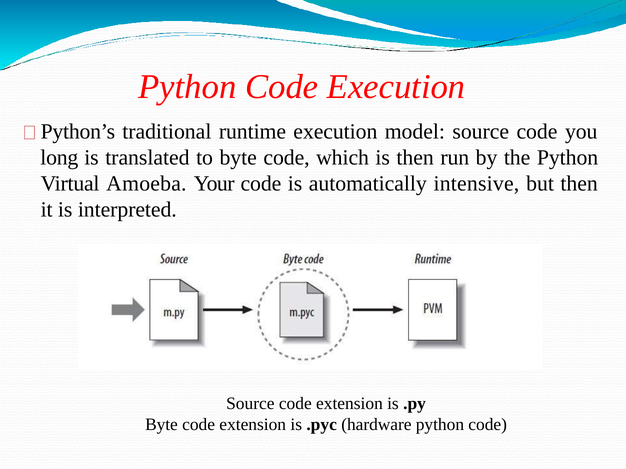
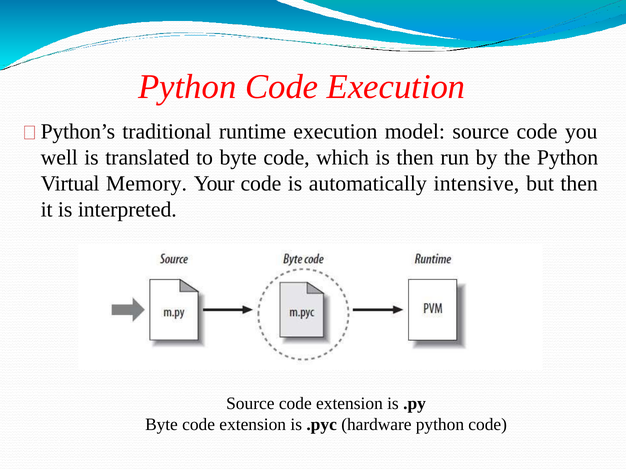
long: long -> well (59, 158)
Amoeba: Amoeba -> Memory (146, 184)
